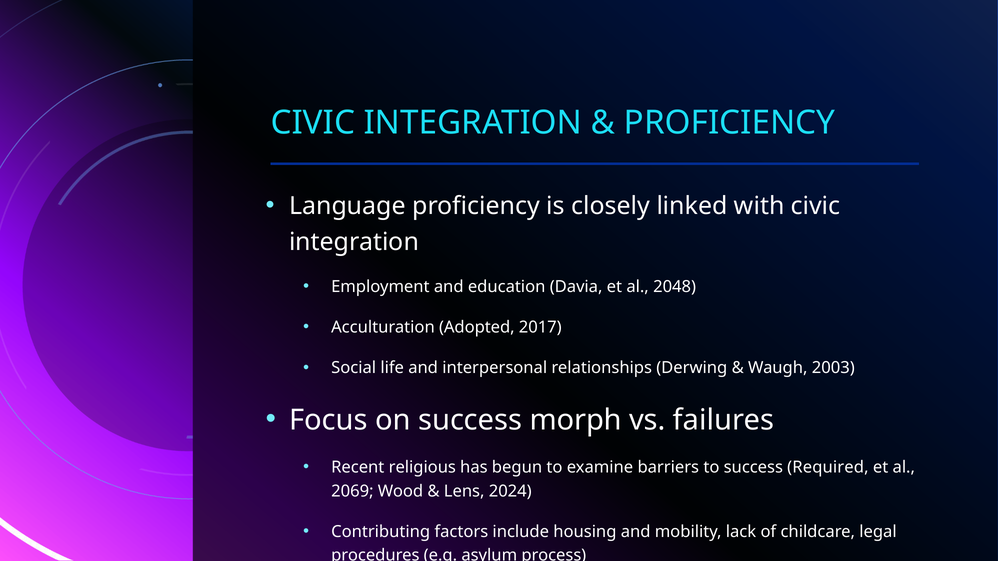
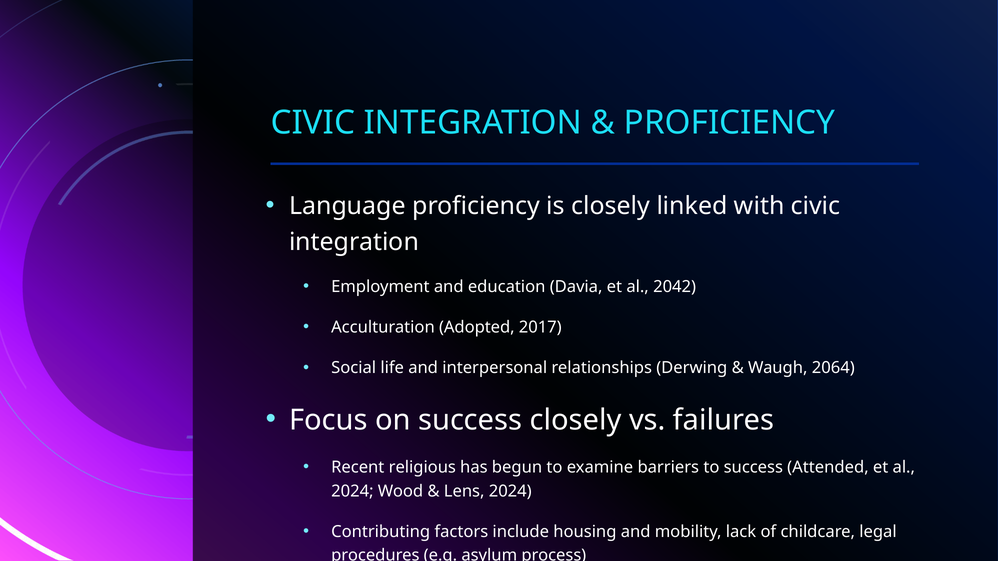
2048: 2048 -> 2042 (675, 287)
2003: 2003 -> 2064 (833, 368)
success morph: morph -> closely (576, 420)
Required: Required -> Attended (828, 467)
2069: 2069 -> 2024 (352, 491)
